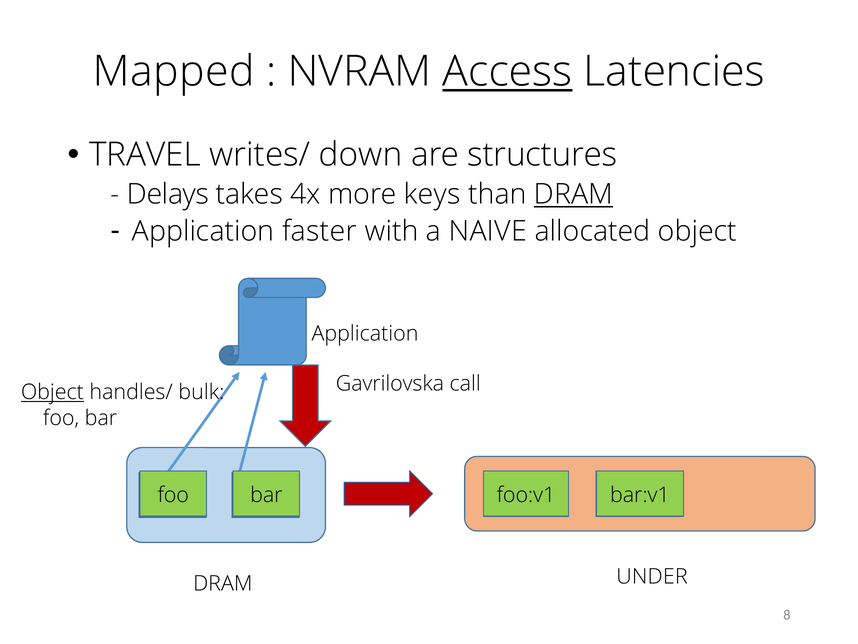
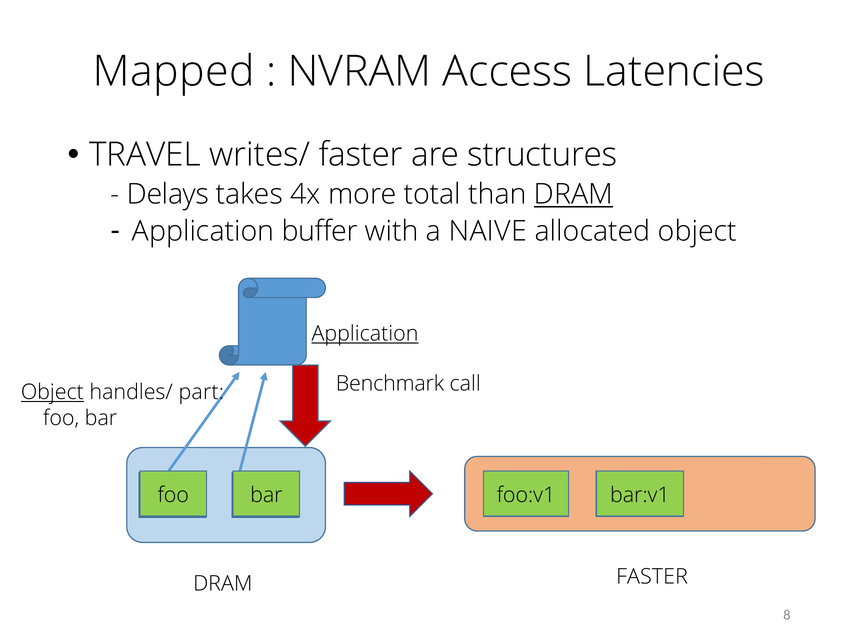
Access underline: present -> none (507, 72)
writes/ down: down -> faster (361, 155)
keys: keys -> total (432, 194)
faster: faster -> buffer (320, 231)
Application underline: none -> present (365, 333)
Gavrilovska: Gavrilovska -> Benchmark (390, 383)
bulk: bulk -> part (201, 392)
UNDER: UNDER -> FASTER (652, 576)
